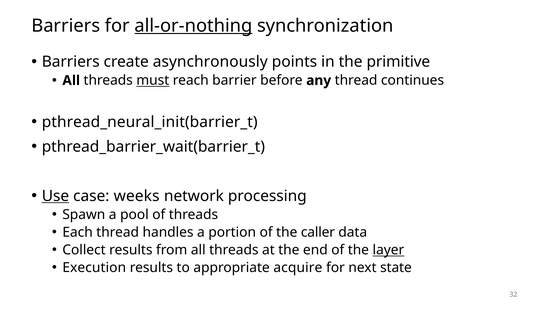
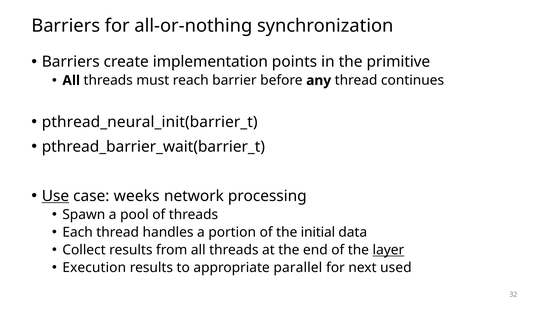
all-or-nothing underline: present -> none (193, 26)
asynchronously: asynchronously -> implementation (210, 62)
must underline: present -> none (153, 80)
caller: caller -> initial (318, 232)
acquire: acquire -> parallel (298, 268)
state: state -> used (396, 268)
